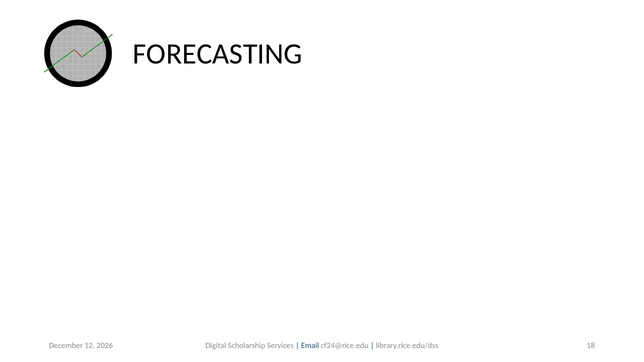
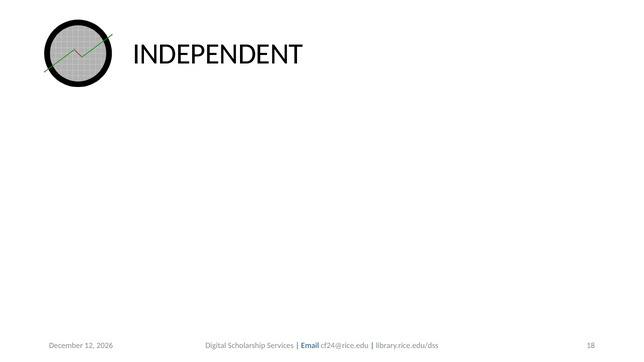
FORECASTING: FORECASTING -> INDEPENDENT (218, 54)
